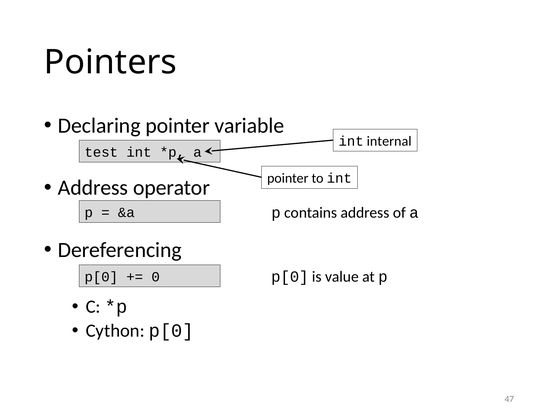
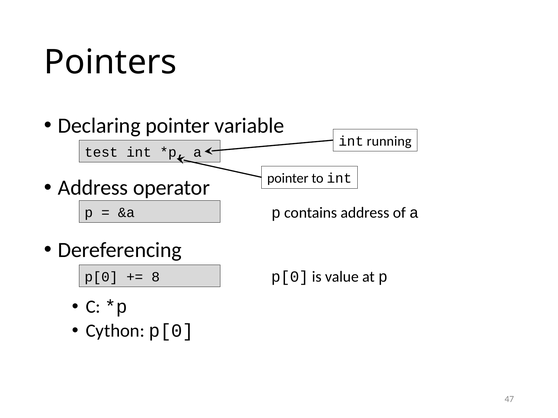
internal: internal -> running (389, 141)
0: 0 -> 8 (156, 277)
